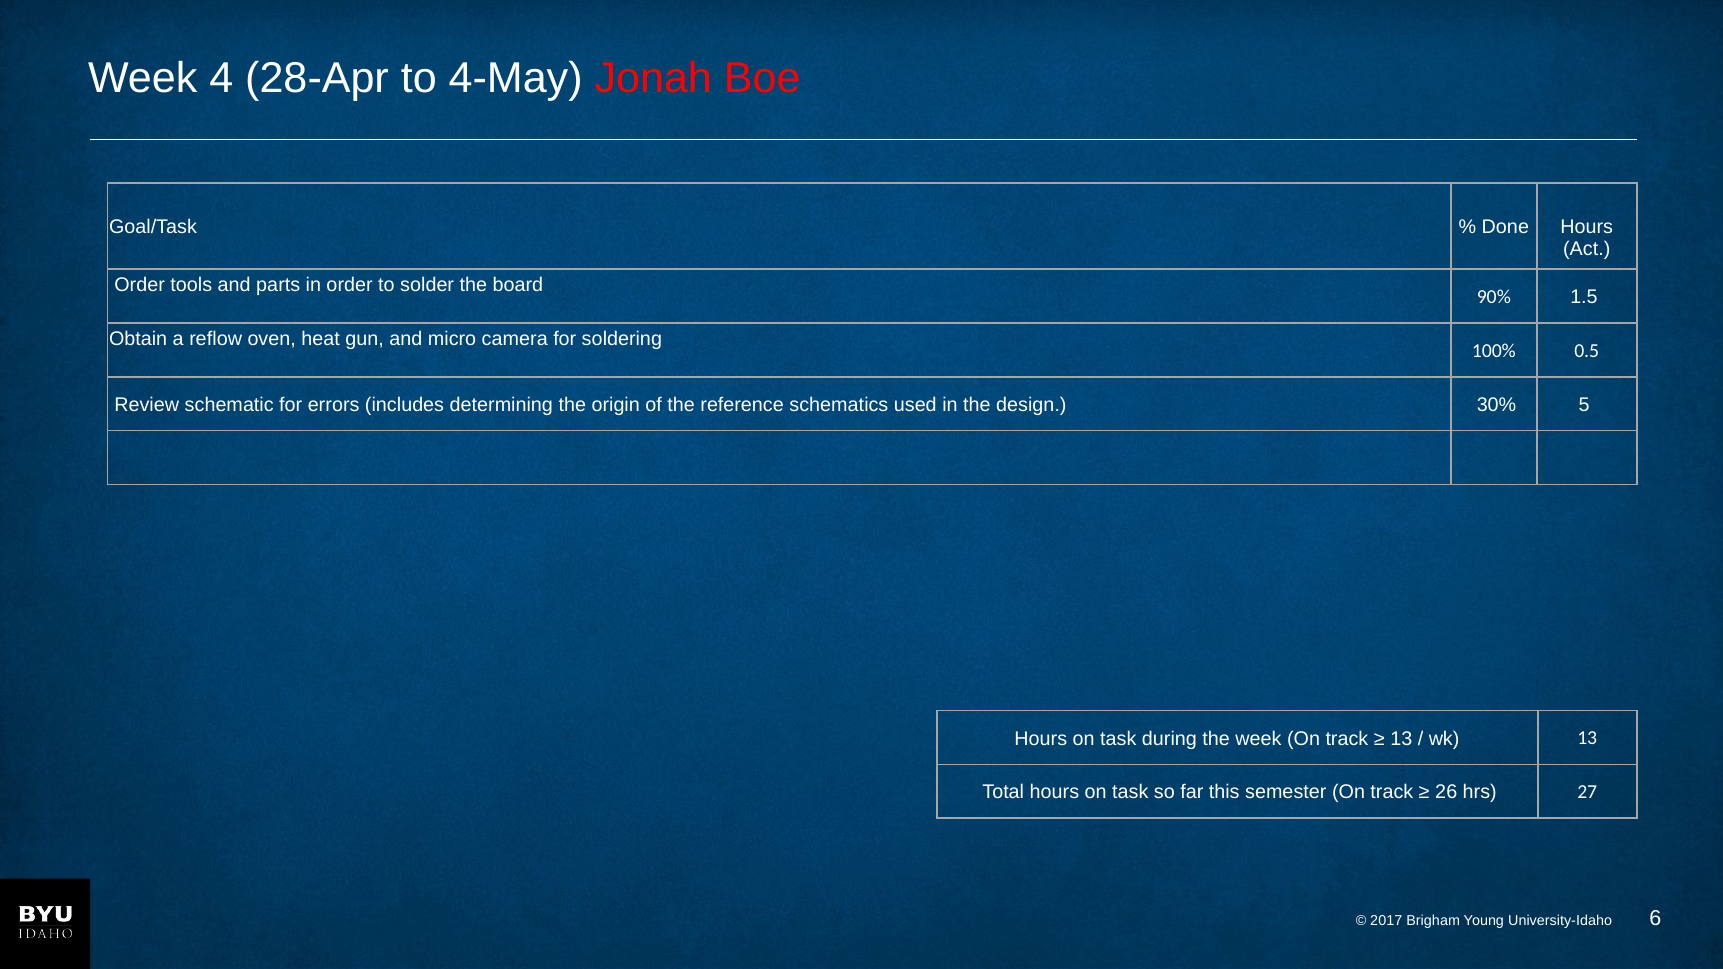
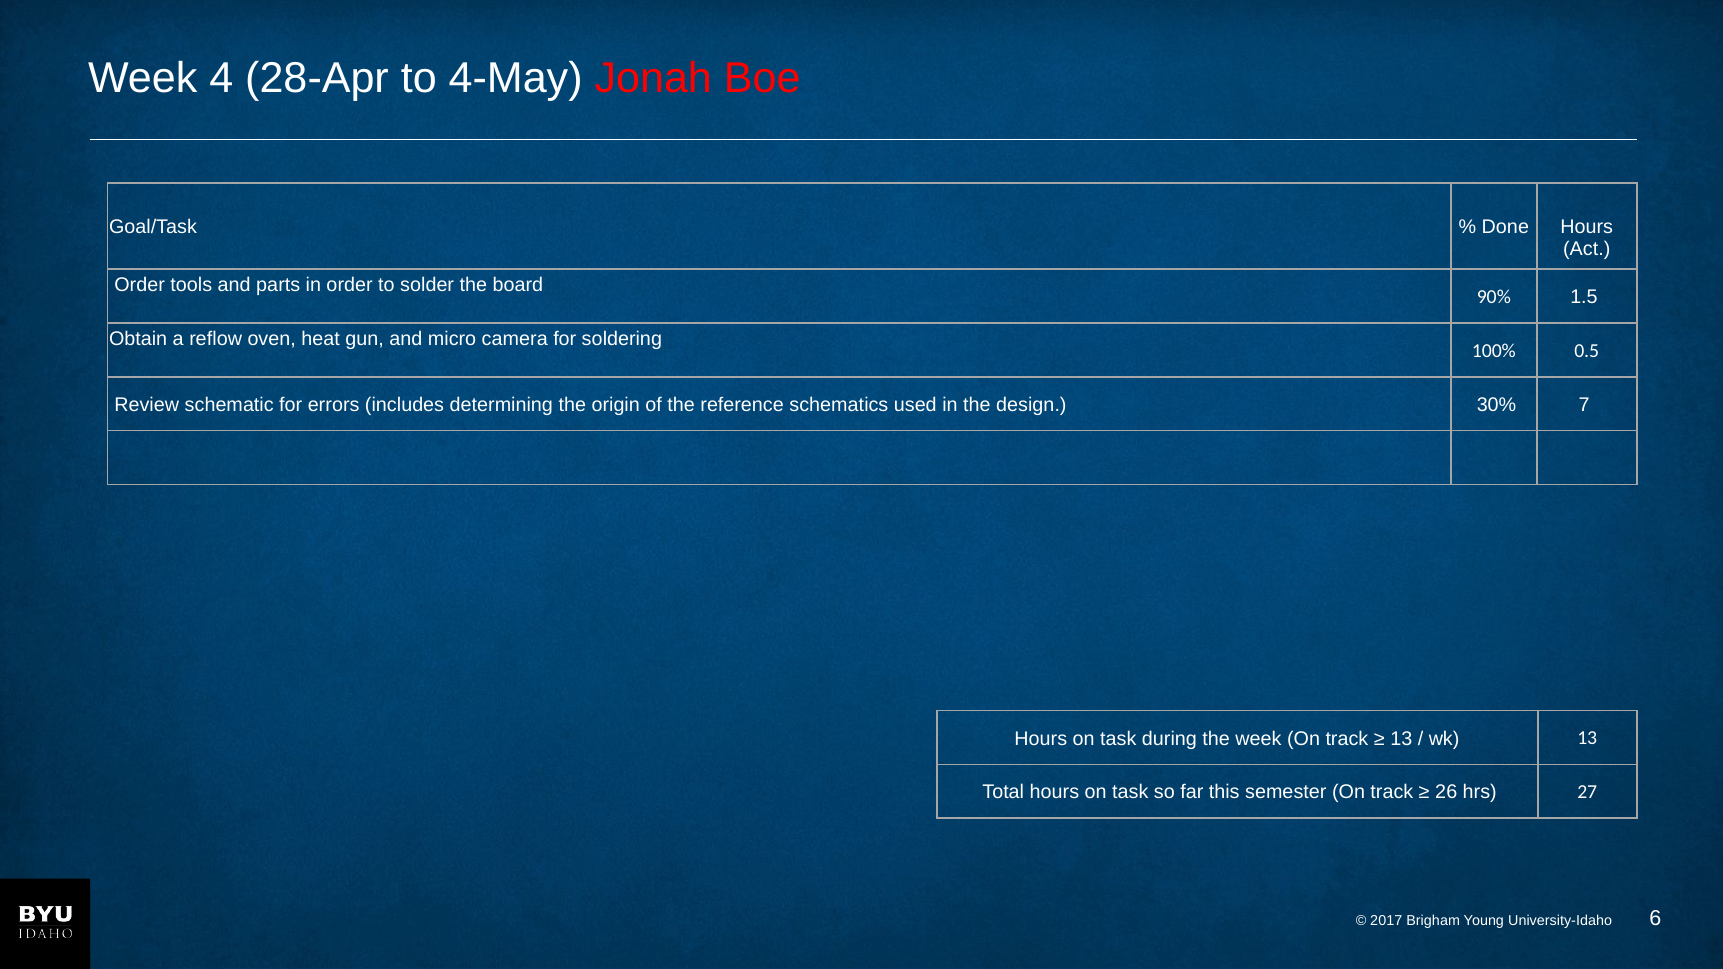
5: 5 -> 7 (1584, 405)
